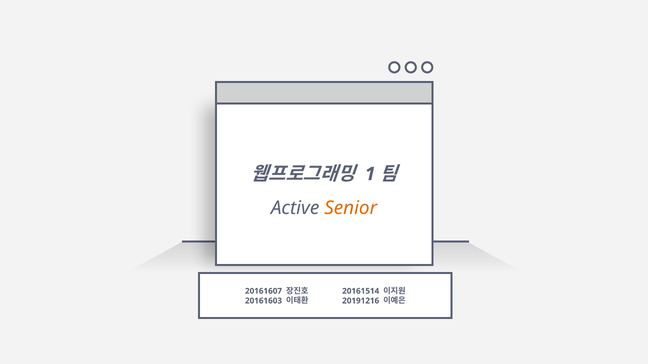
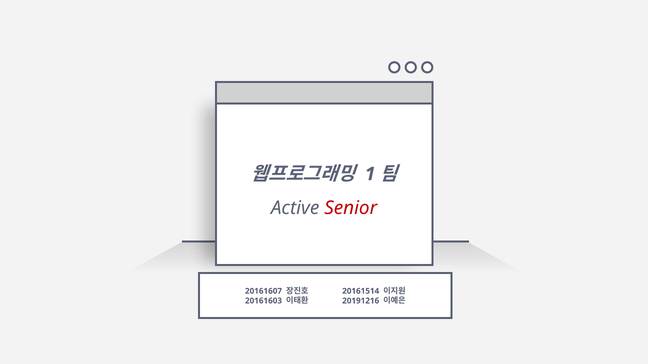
Senior colour: orange -> red (351, 208)
